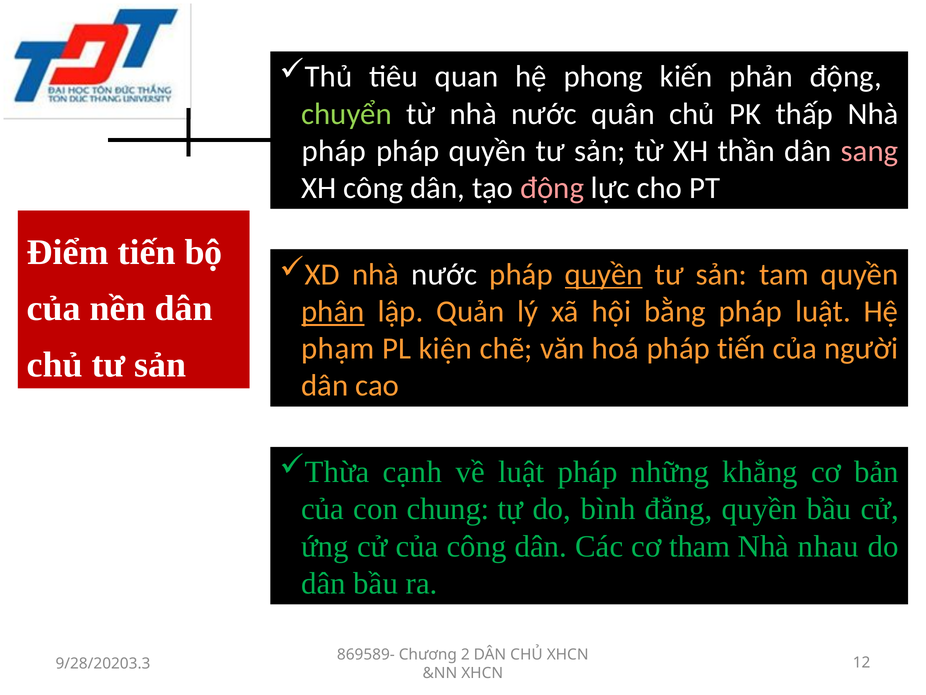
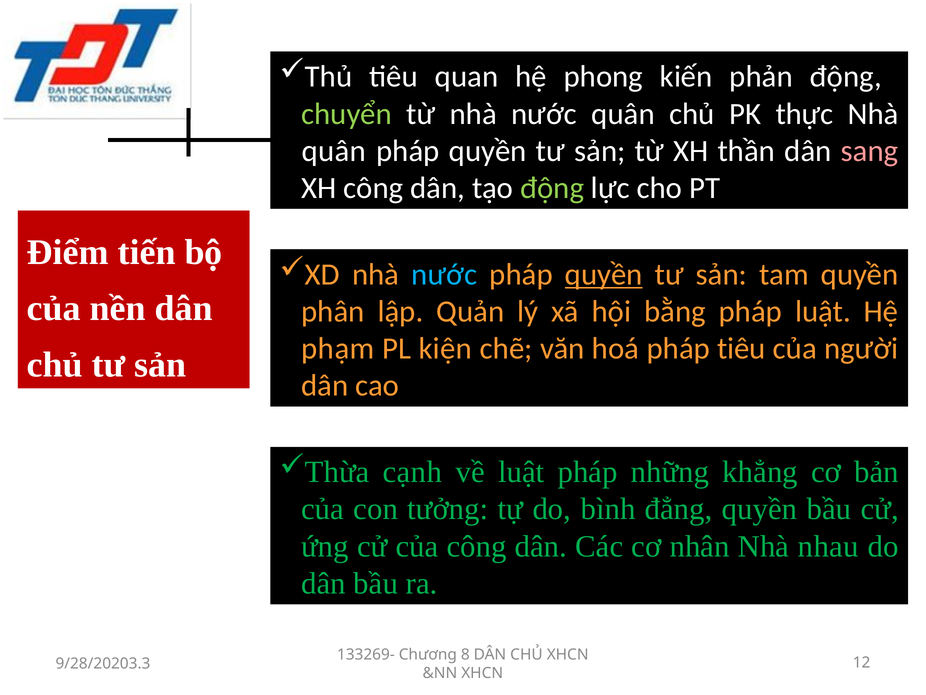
thấp: thấp -> thực (804, 114)
pháp: pháp -> quân (334, 151)
động colour: pink -> light green (552, 188)
nước colour: white -> light blue (444, 274)
phân underline: present -> none (333, 311)
pháp tiến: tiến -> tiêu (742, 348)
chung: chung -> tưởng (448, 509)
tham: tham -> nhân (700, 546)
869589-: 869589- -> 133269- (366, 654)
2: 2 -> 8 (465, 654)
